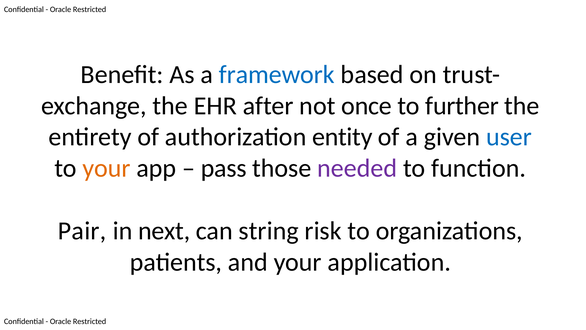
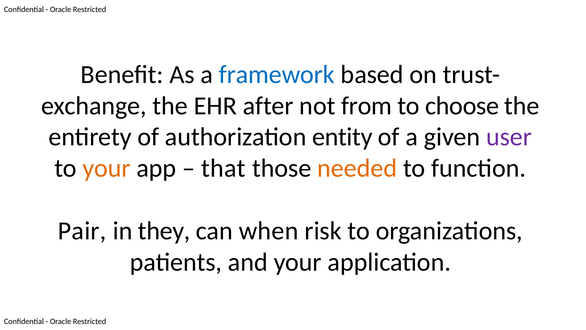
once: once -> from (367, 106)
further: further -> choose (462, 106)
user colour: blue -> purple (509, 137)
pass: pass -> that (223, 168)
needed colour: purple -> orange (357, 168)
next: next -> they (164, 231)
string: string -> when (269, 231)
